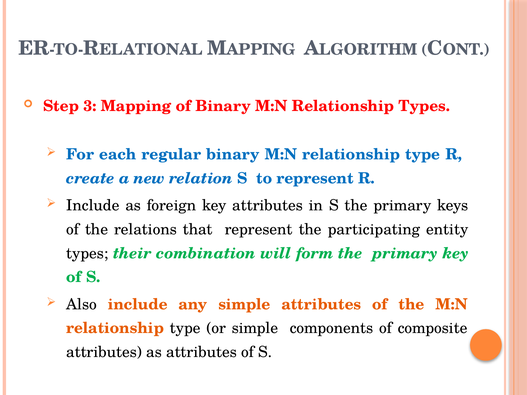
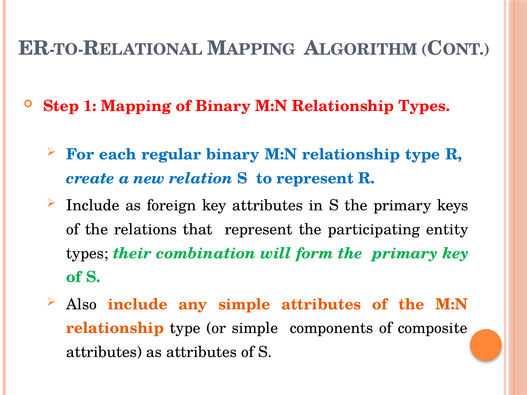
3: 3 -> 1 (90, 106)
